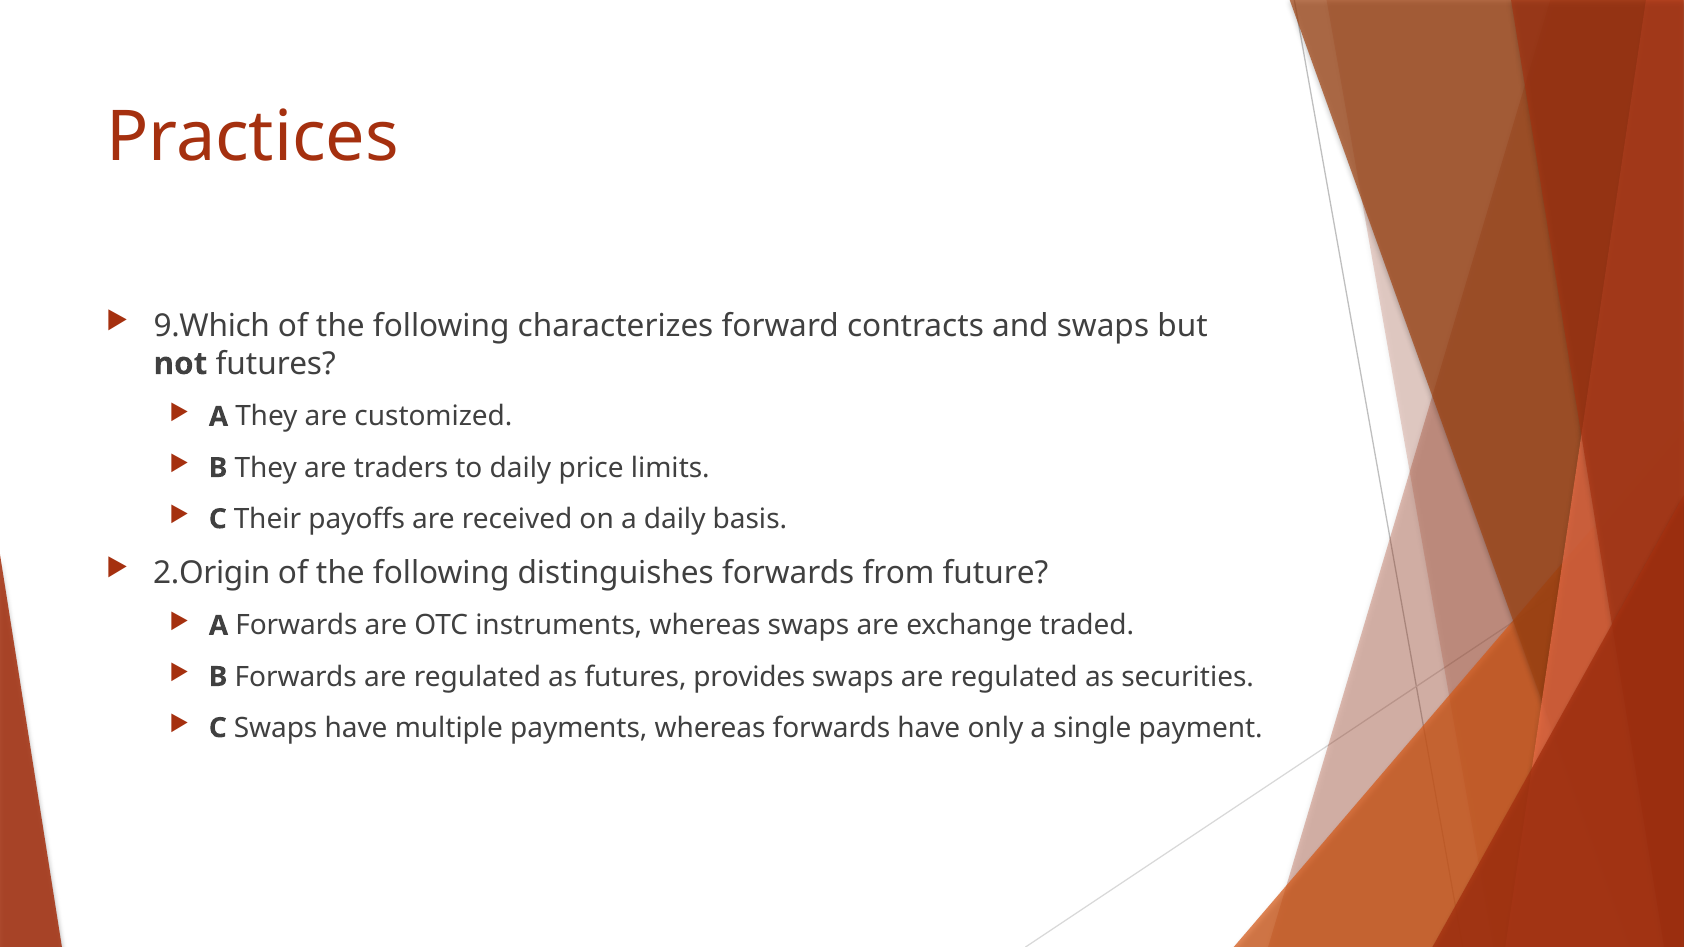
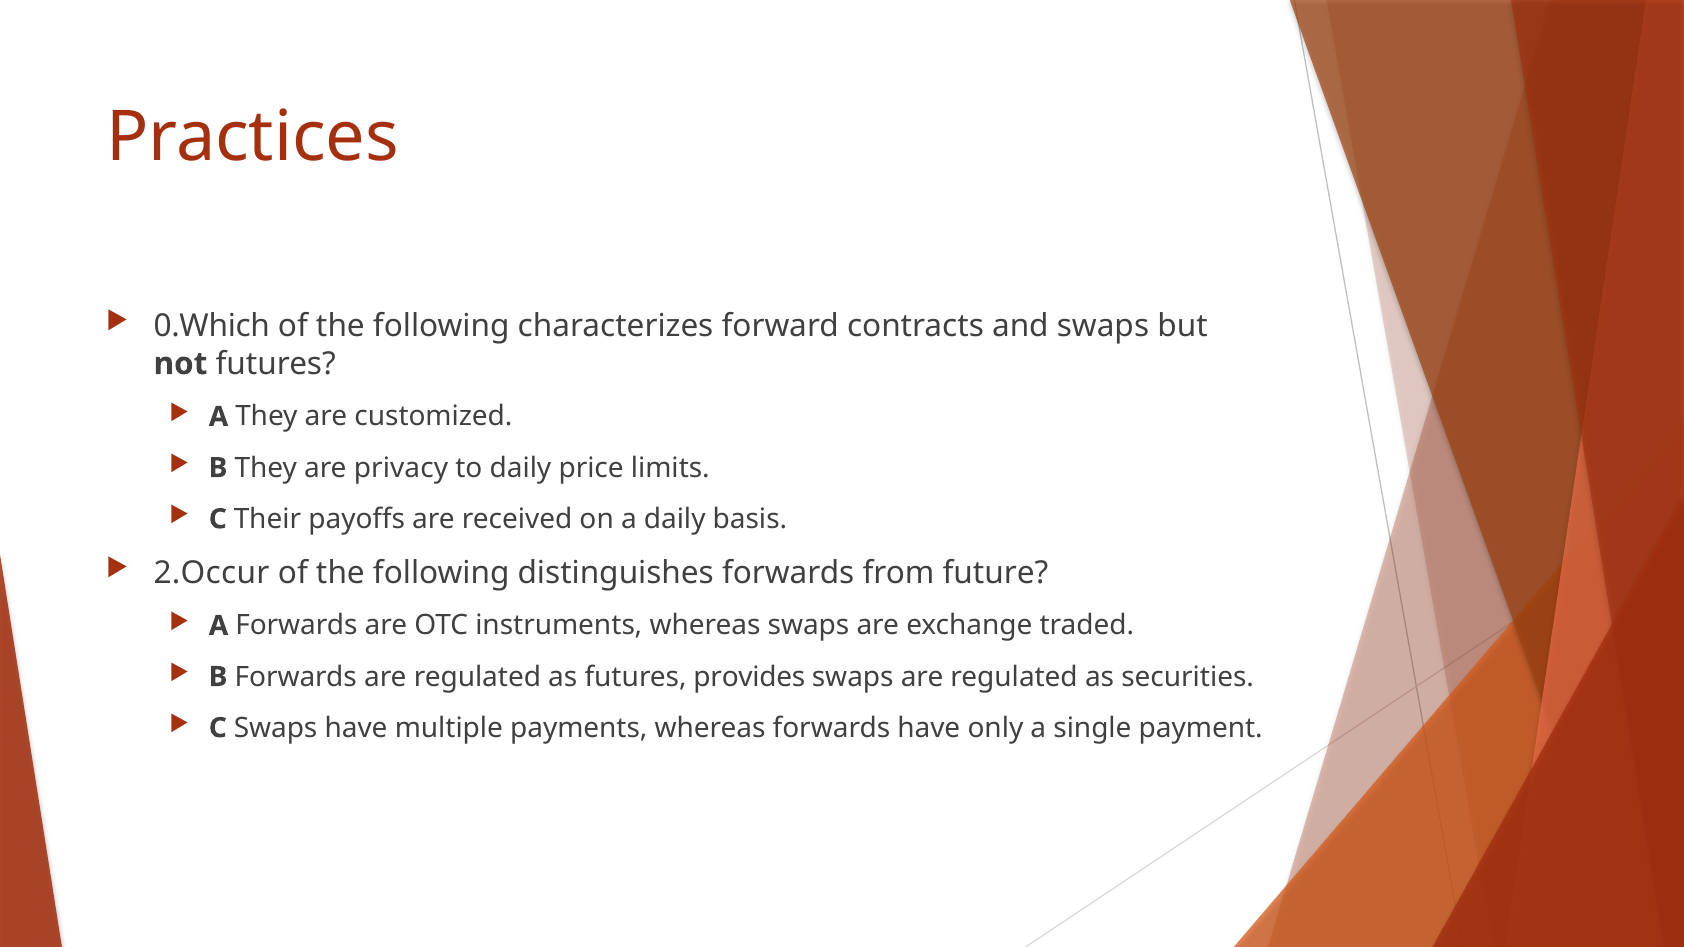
9.Which: 9.Which -> 0.Which (212, 326)
traders: traders -> privacy (401, 468)
2.Origin: 2.Origin -> 2.Occur (211, 573)
